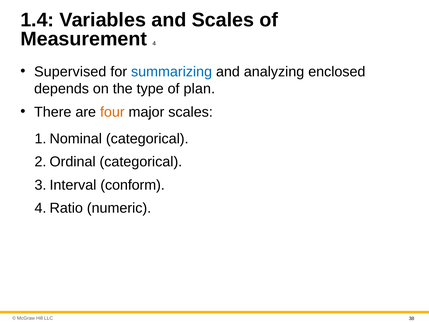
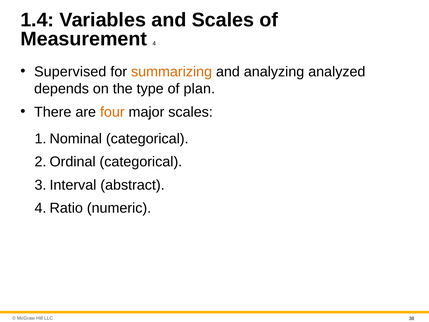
summarizing colour: blue -> orange (172, 72)
enclosed: enclosed -> analyzed (337, 72)
conform: conform -> abstract (132, 185)
